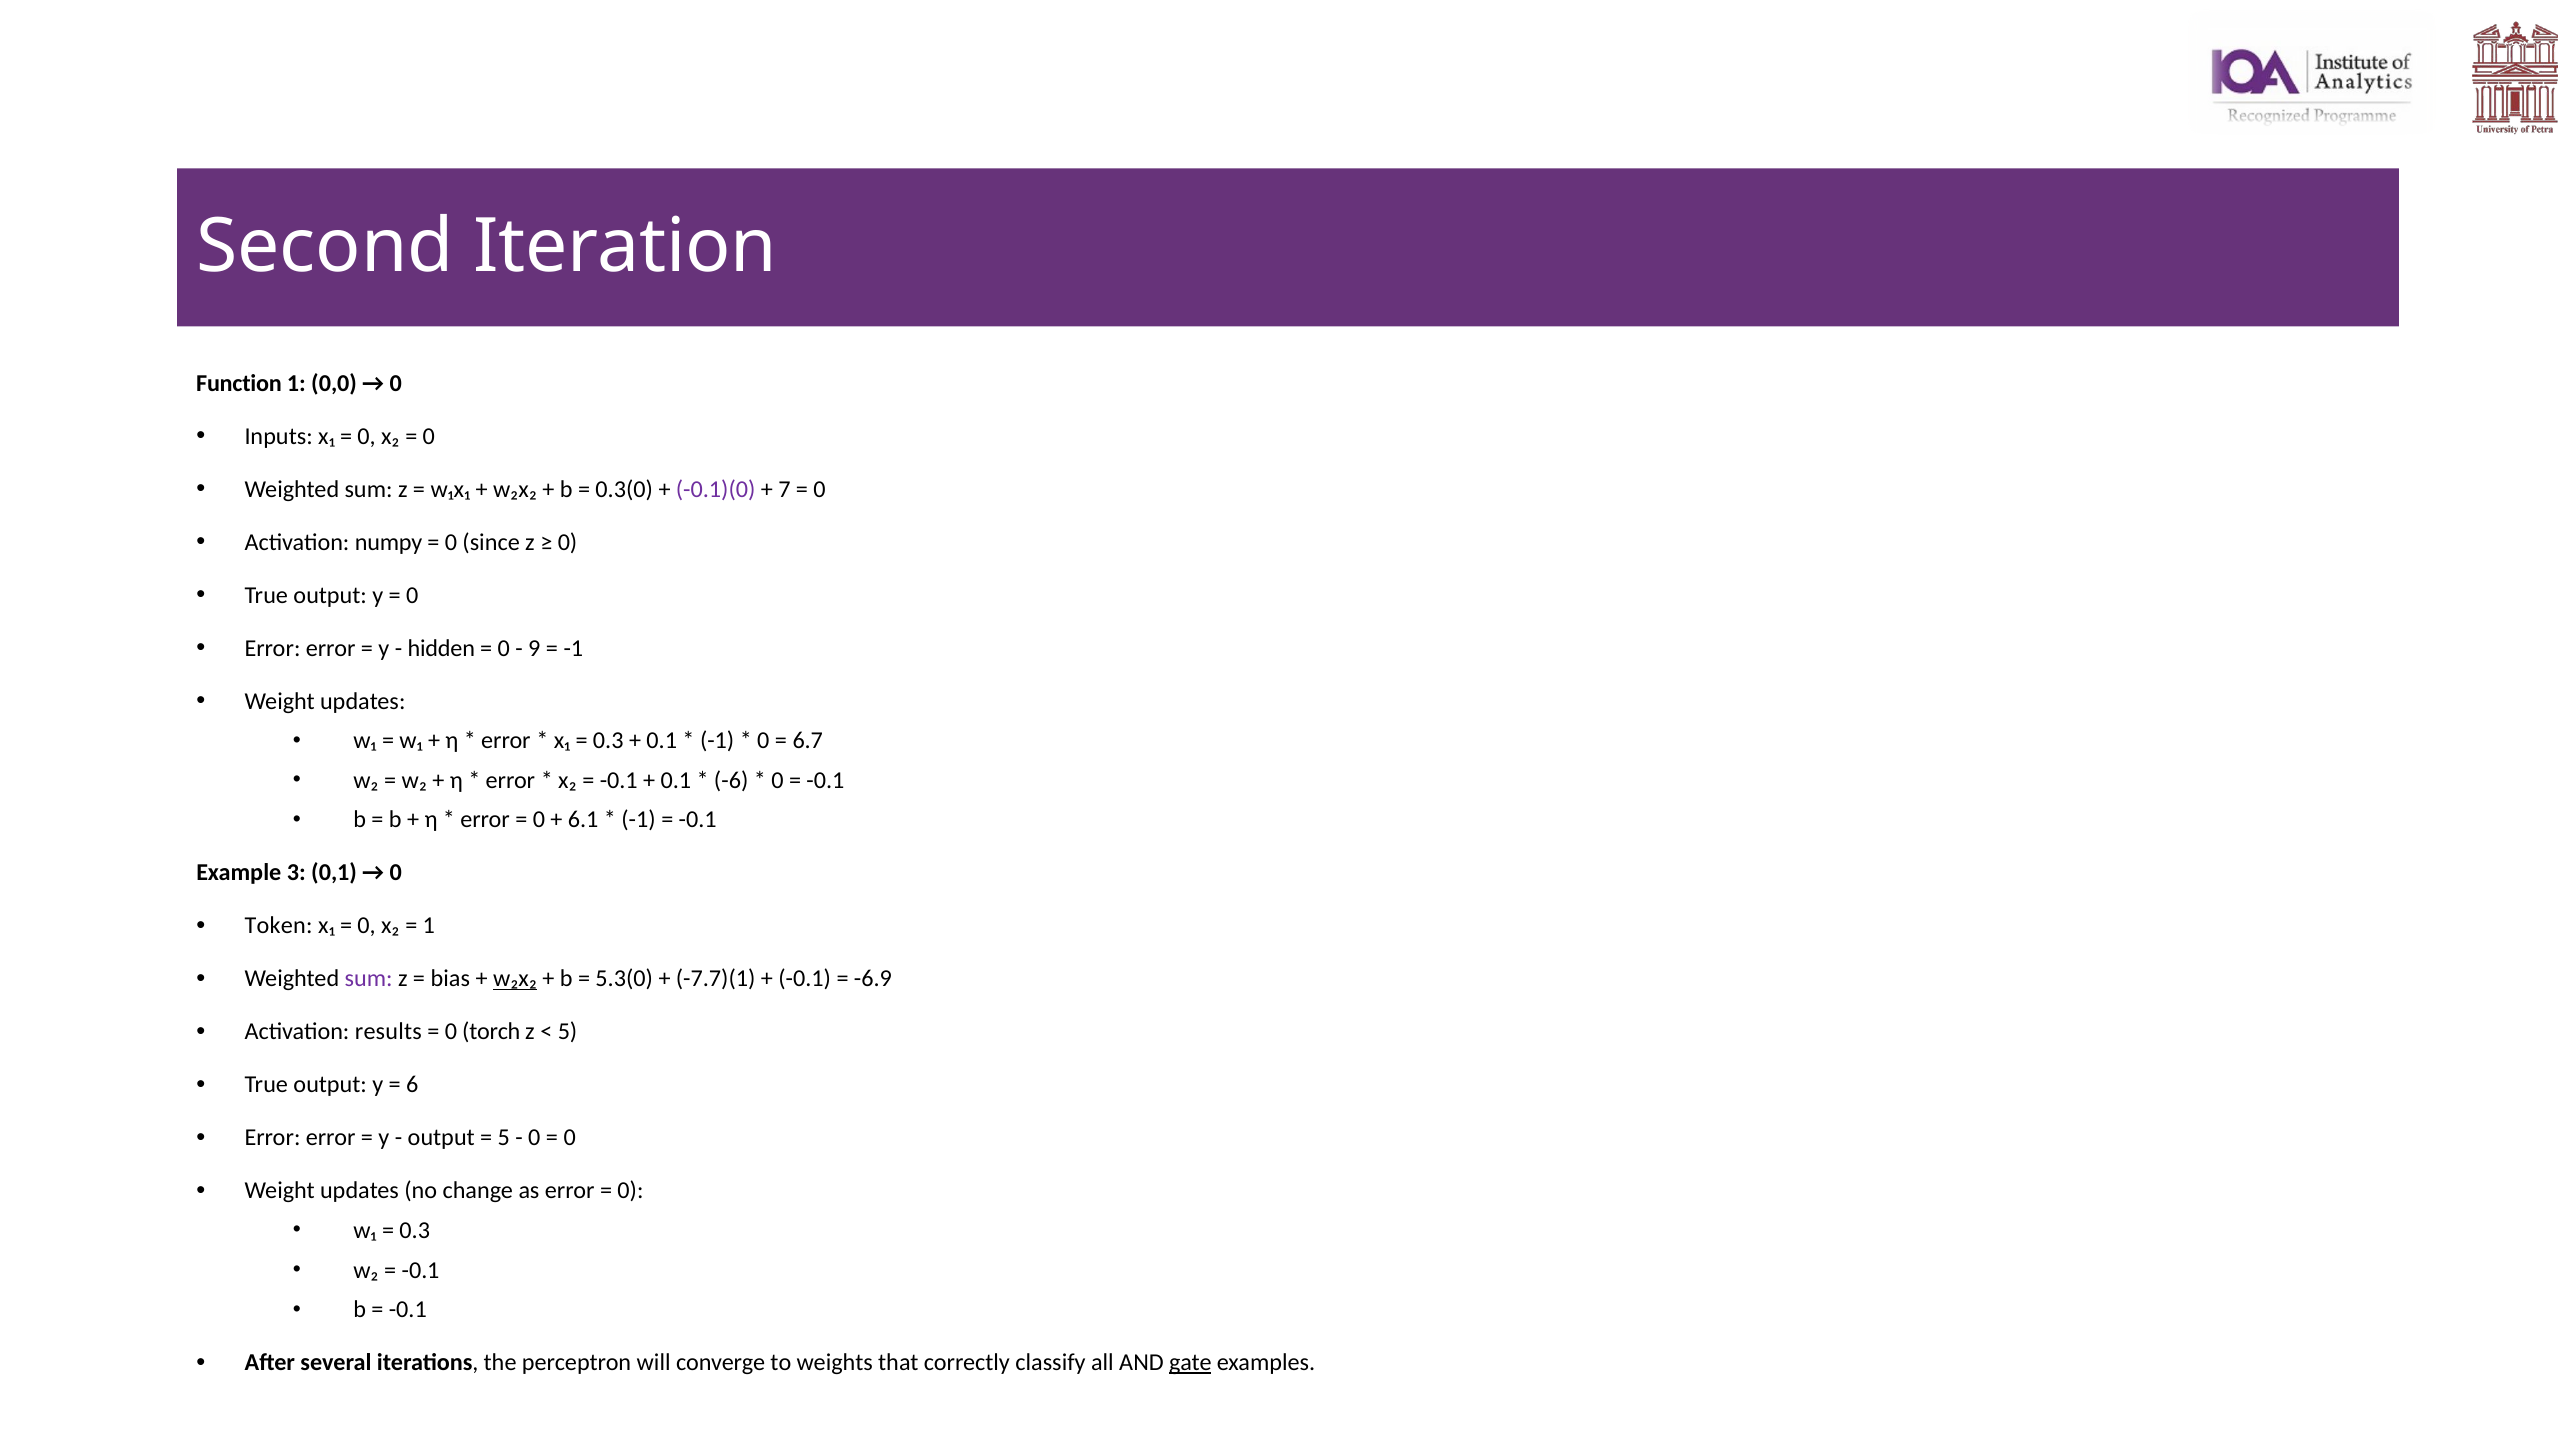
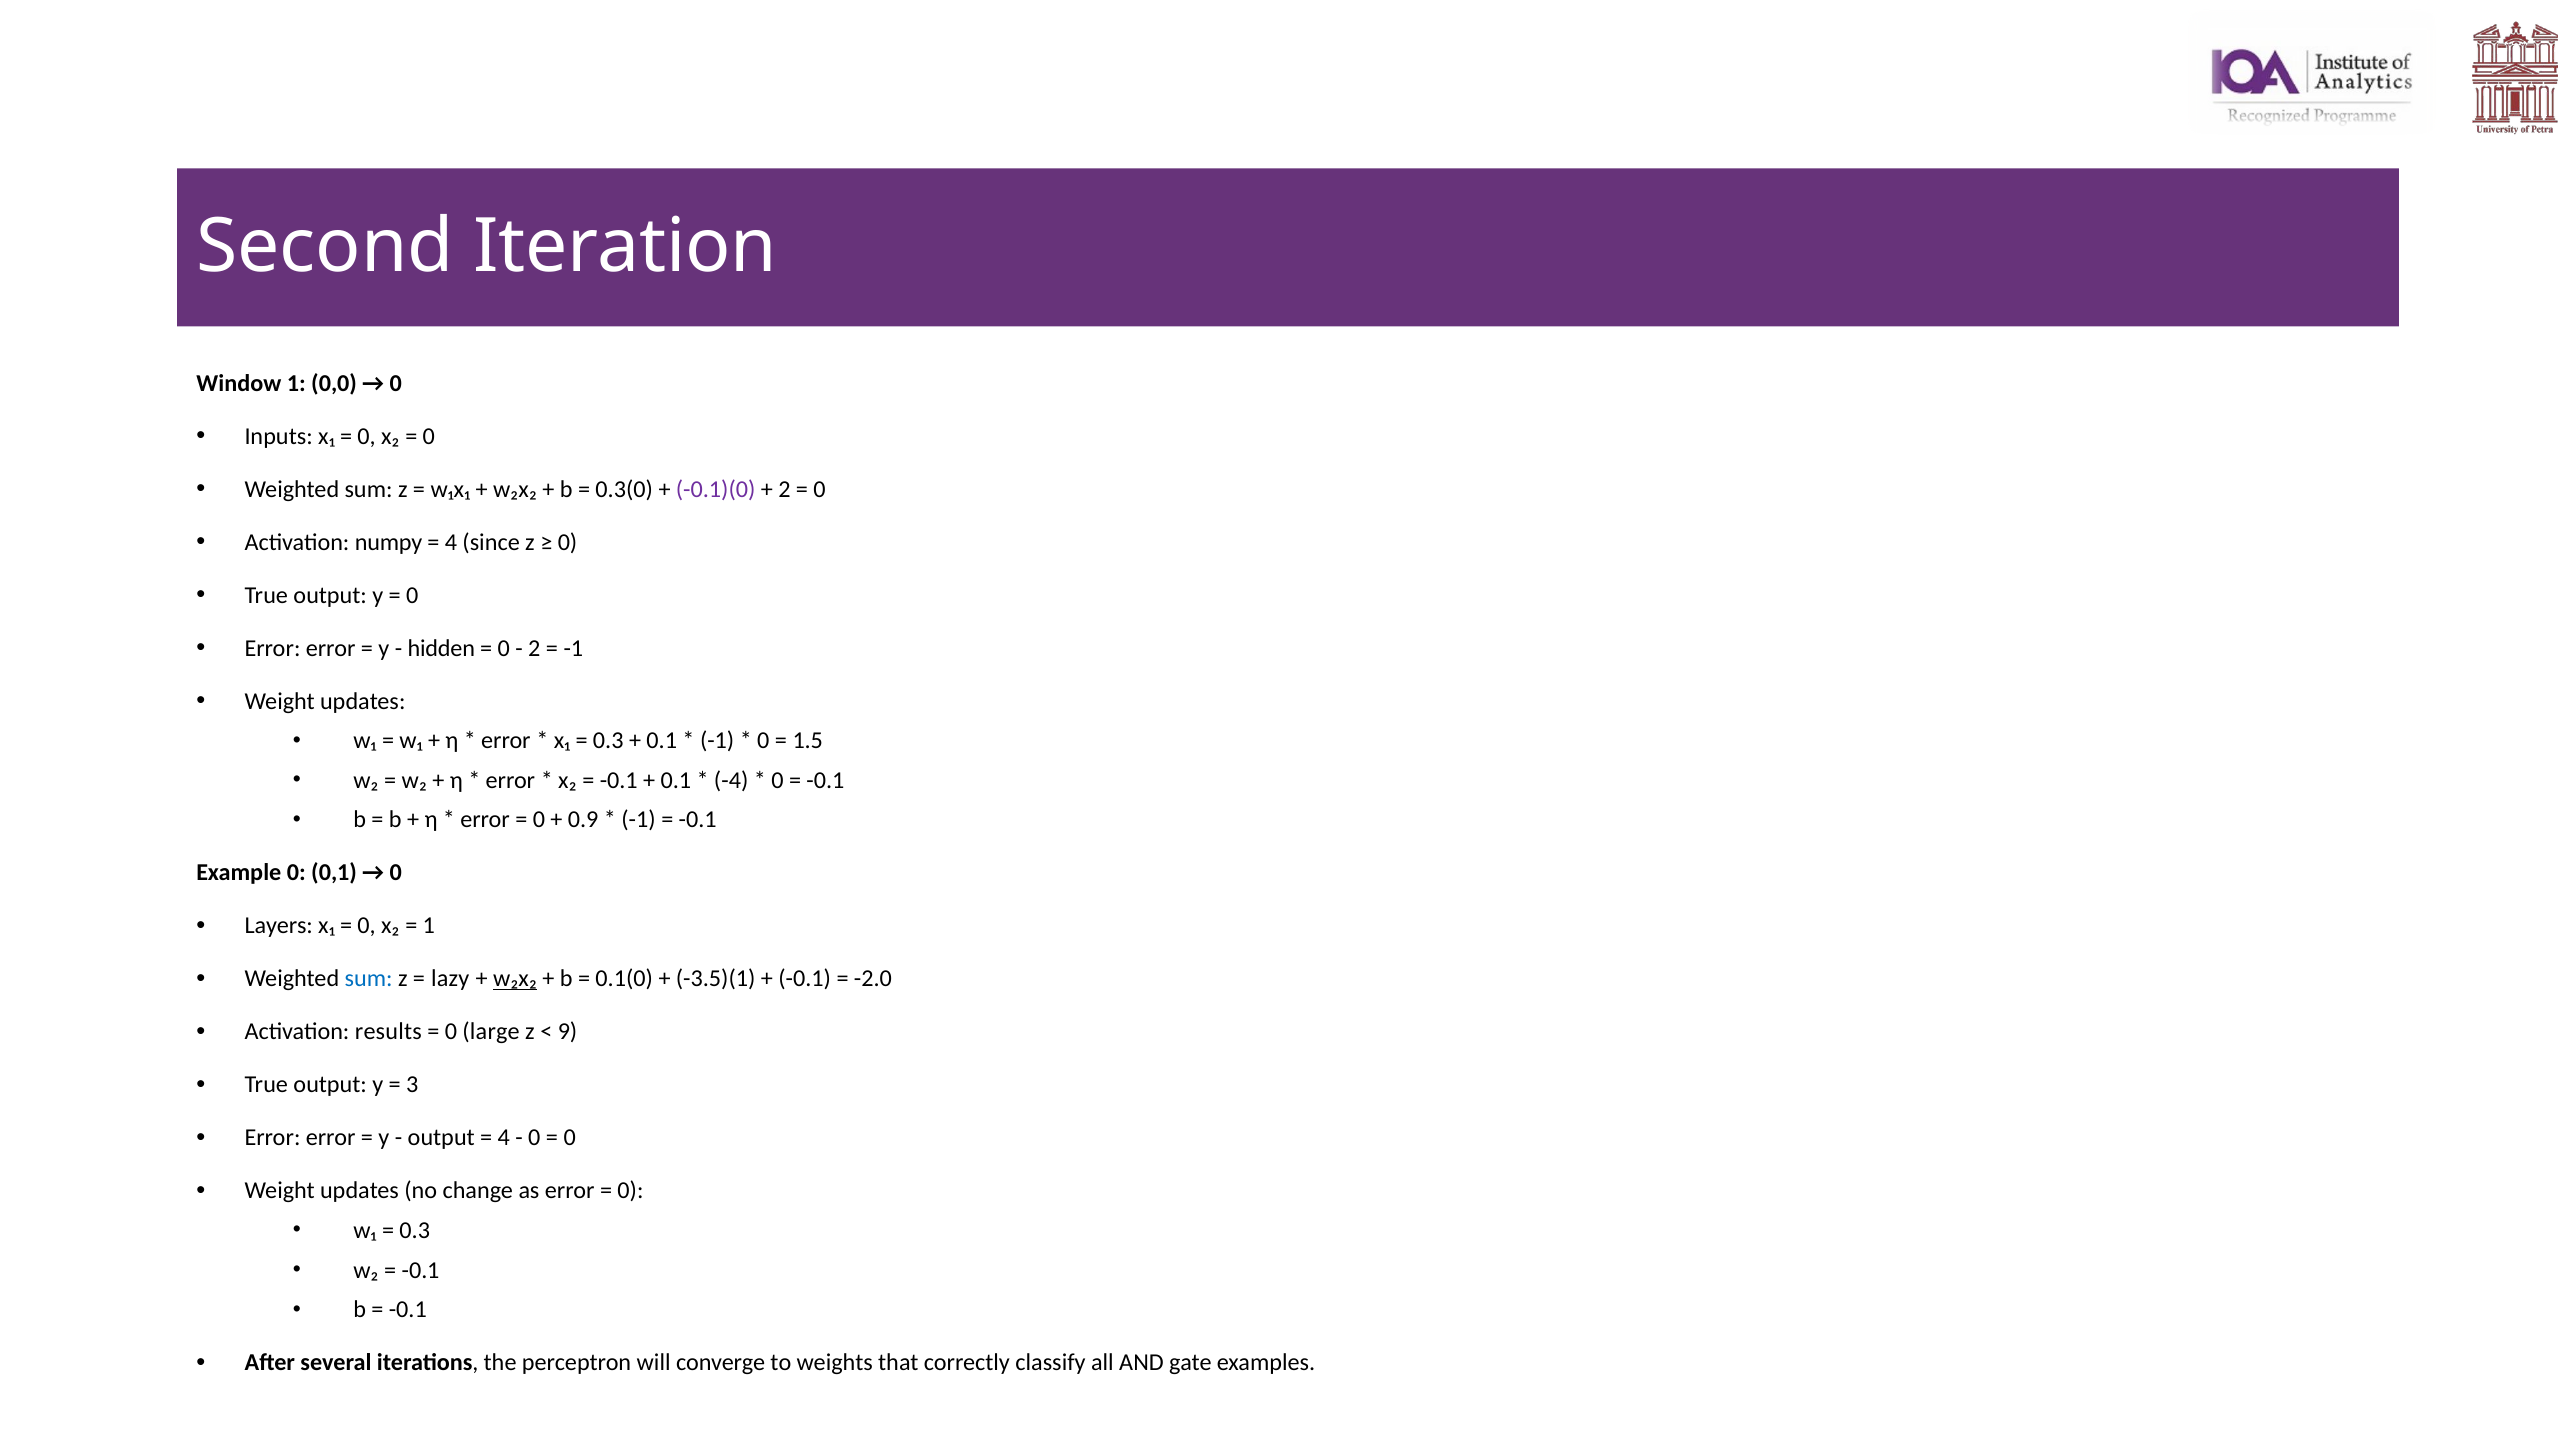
Function: Function -> Window (239, 383)
7: 7 -> 2 (784, 489)
0: 0 -> 4 (451, 542)
9: 9 -> 2 (534, 648)
6.7: 6.7 -> 1.5 (808, 741)
-6: -6 -> -4 (731, 780)
6.1: 6.1 -> 0.9 (583, 820)
Example 3: 3 -> 0 (296, 873)
Token: Token -> Layers (279, 926)
sum colour: purple -> blue (369, 979)
bias: bias -> lazy (450, 979)
5.3(0: 5.3(0 -> 0.1(0 (624, 979)
-7.7)(1: -7.7)(1 -> -3.5)(1 (716, 979)
-6.9: -6.9 -> -2.0 (873, 979)
torch: torch -> large (491, 1032)
5: 5 -> 9 (568, 1032)
6: 6 -> 3 (412, 1085)
5: 5 -> 4 (504, 1138)
gate underline: present -> none (1190, 1363)
